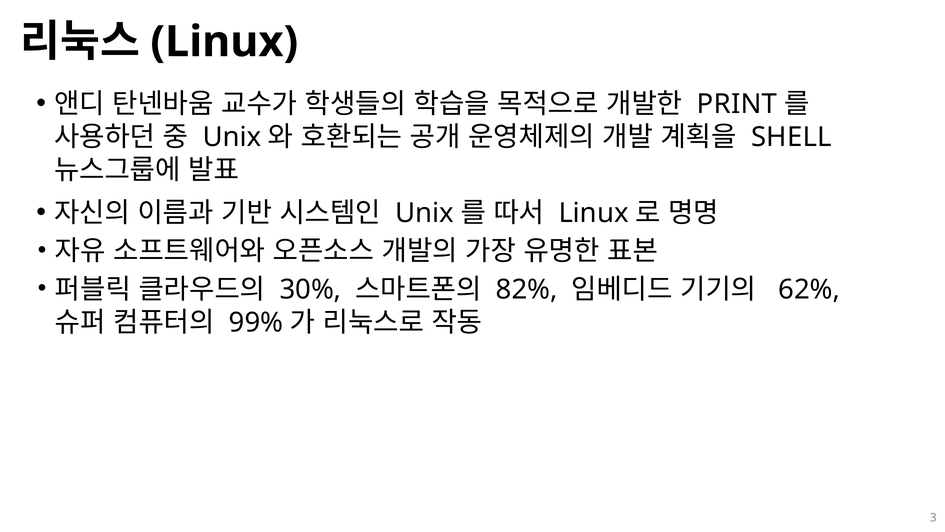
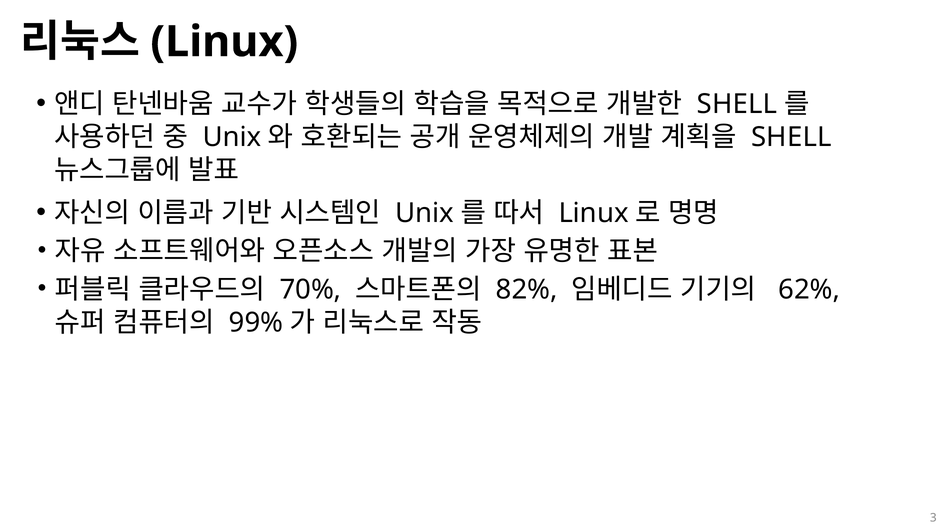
PRINT: PRINT -> SHELL (737, 104)
30%: 30% -> 70% (310, 289)
